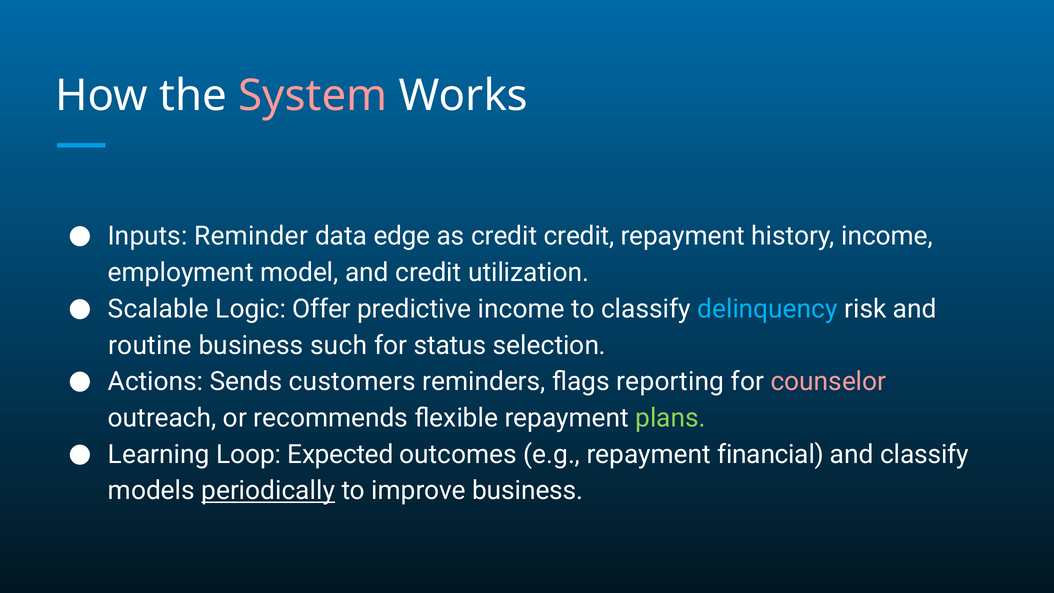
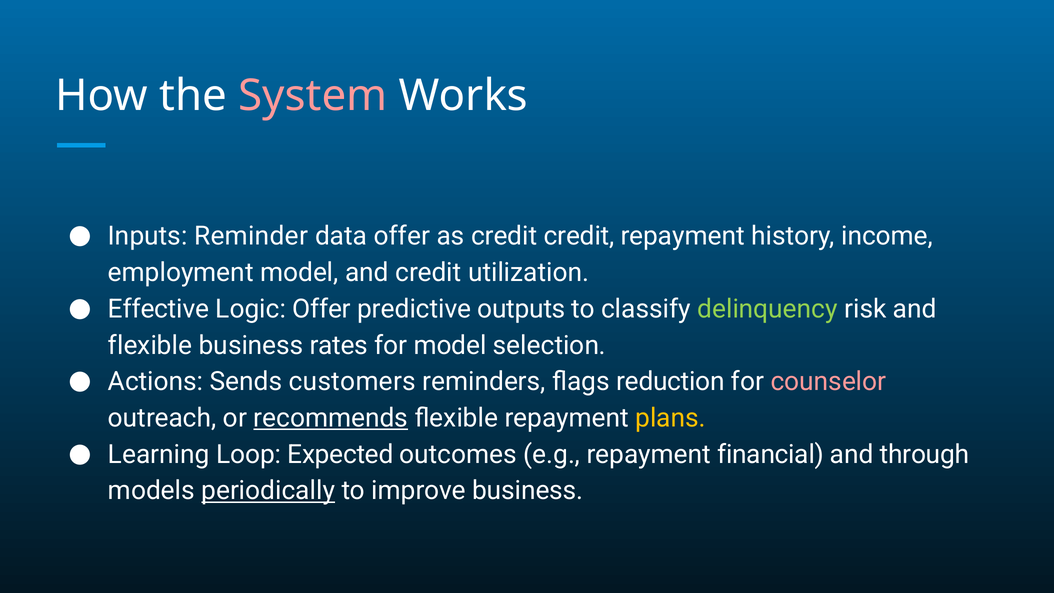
data edge: edge -> offer (402, 236)
Scalable: Scalable -> Effective (159, 309)
predictive income: income -> outputs (521, 309)
delinquency colour: light blue -> light green (768, 309)
routine: routine -> flexible (150, 345)
such: such -> rates (339, 345)
for status: status -> model (450, 345)
reporting: reporting -> reduction (671, 382)
recommends underline: none -> present (331, 418)
plans colour: light green -> yellow (671, 418)
and classify: classify -> through (925, 454)
